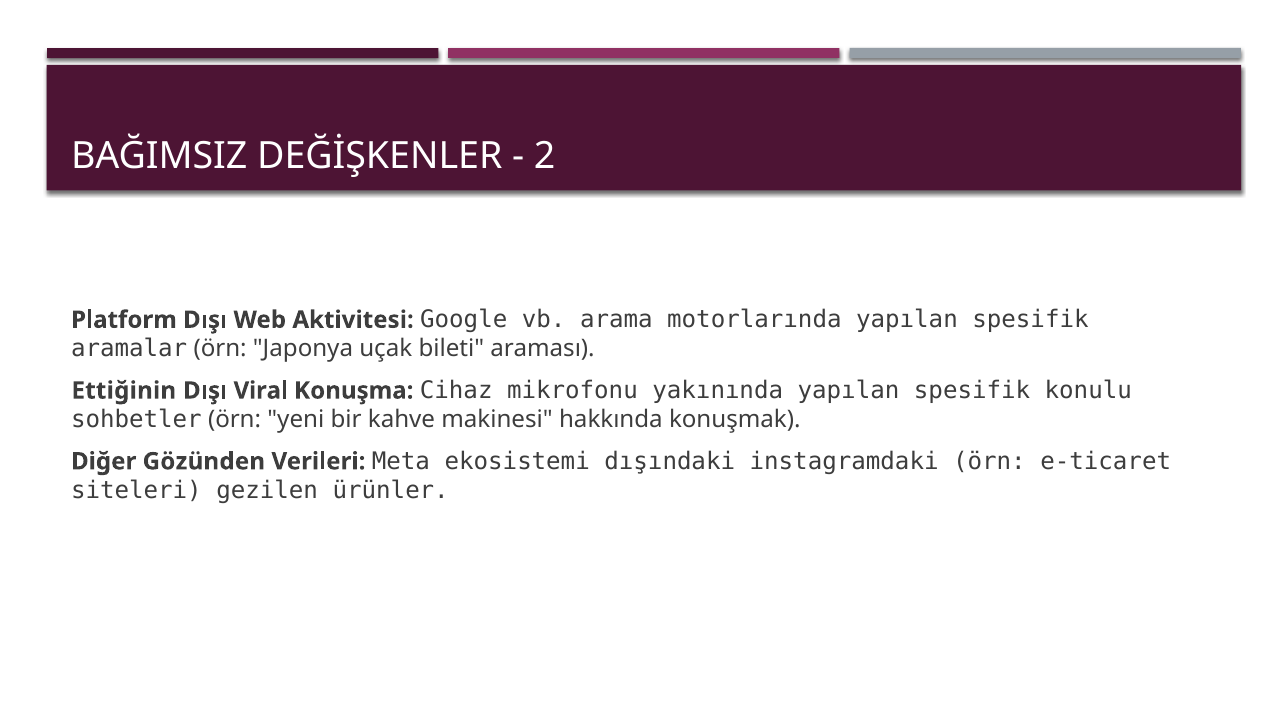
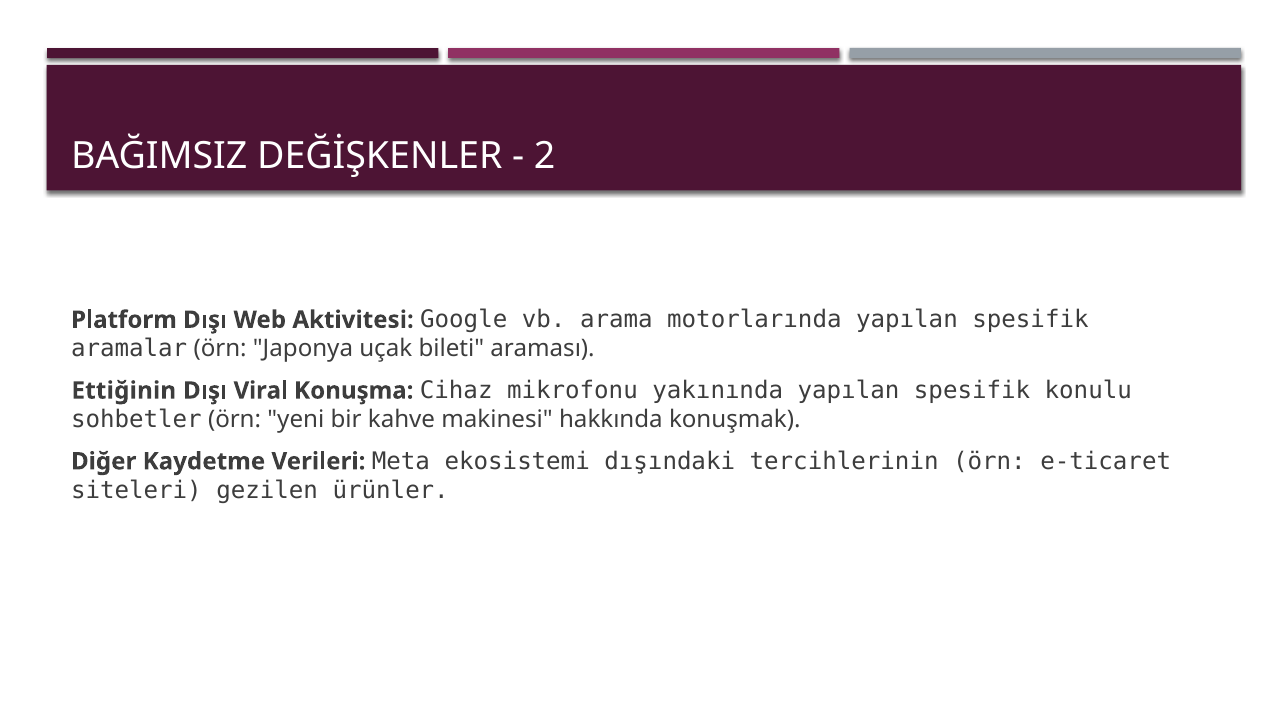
Gözünden: Gözünden -> Kaydetme (204, 462)
instagramdaki: instagramdaki -> tercihlerinin (844, 462)
